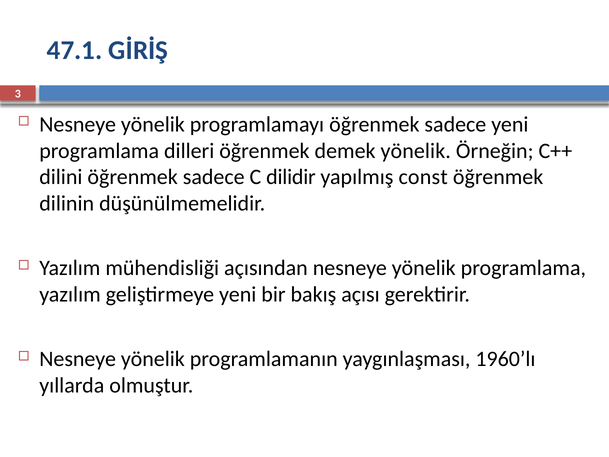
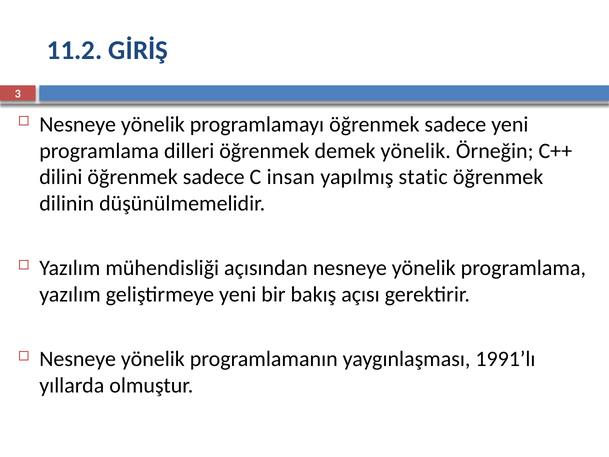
47.1: 47.1 -> 11.2 (75, 50)
dilidir: dilidir -> insan (291, 177)
const: const -> static (423, 177)
1960’lı: 1960’lı -> 1991’lı (505, 359)
